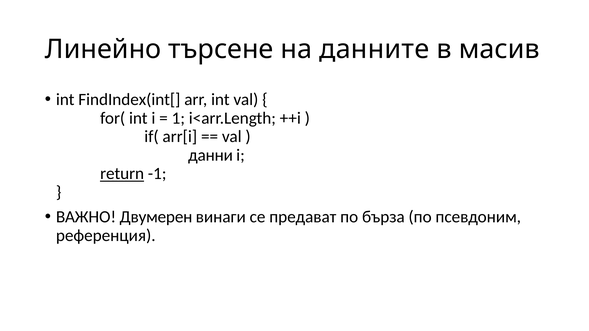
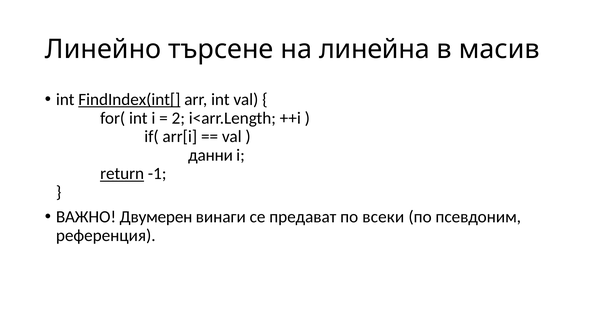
данните: данните -> линейна (374, 49)
FindIndex(int[ underline: none -> present (129, 100)
1: 1 -> 2 (178, 118)
бърза: бърза -> всеки (383, 217)
